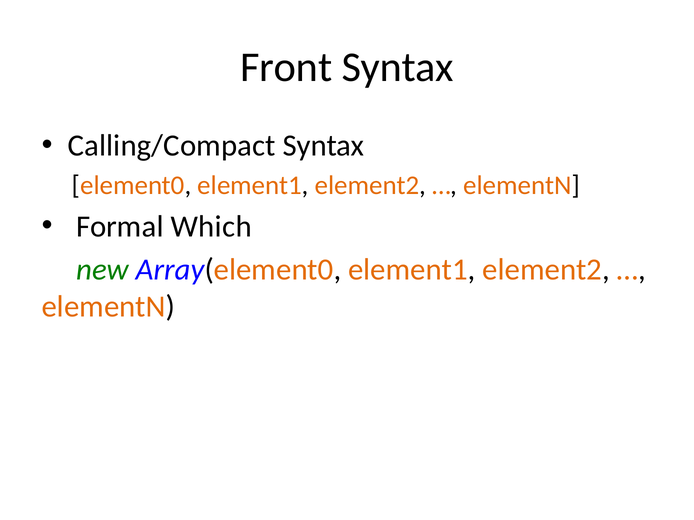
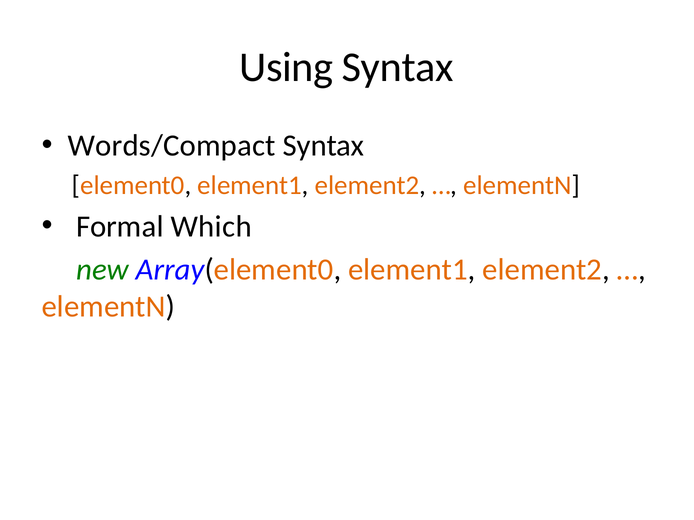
Front: Front -> Using (286, 67)
Calling/Compact: Calling/Compact -> Words/Compact (172, 146)
